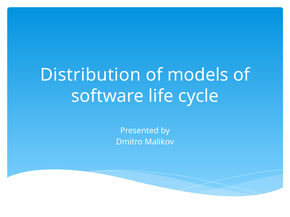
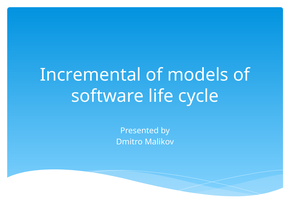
Distribution: Distribution -> Incremental (91, 75)
